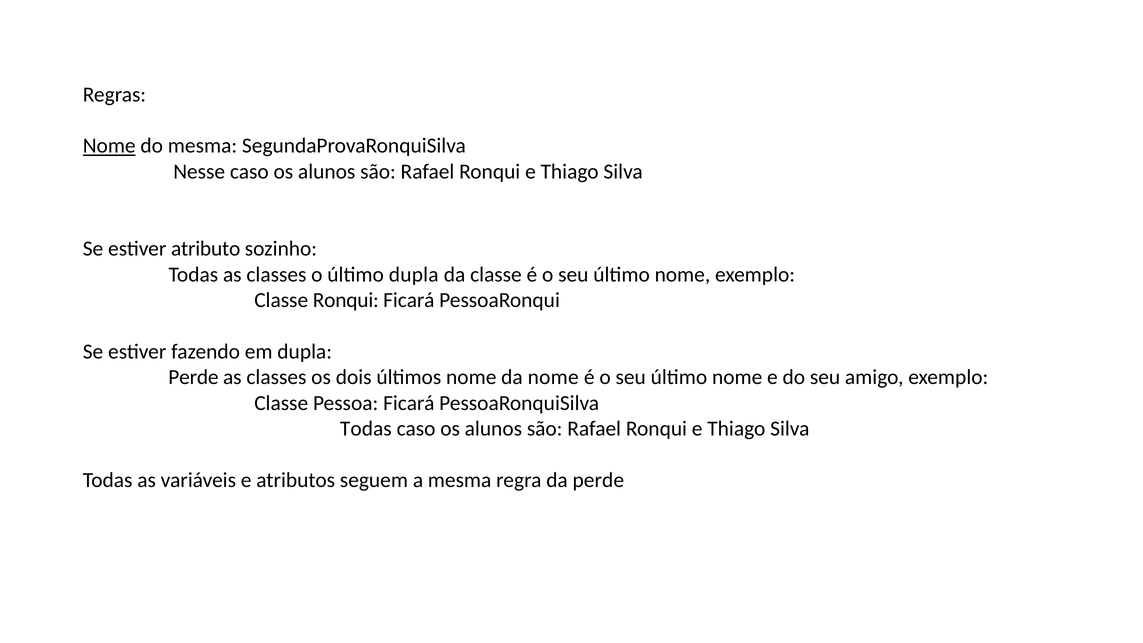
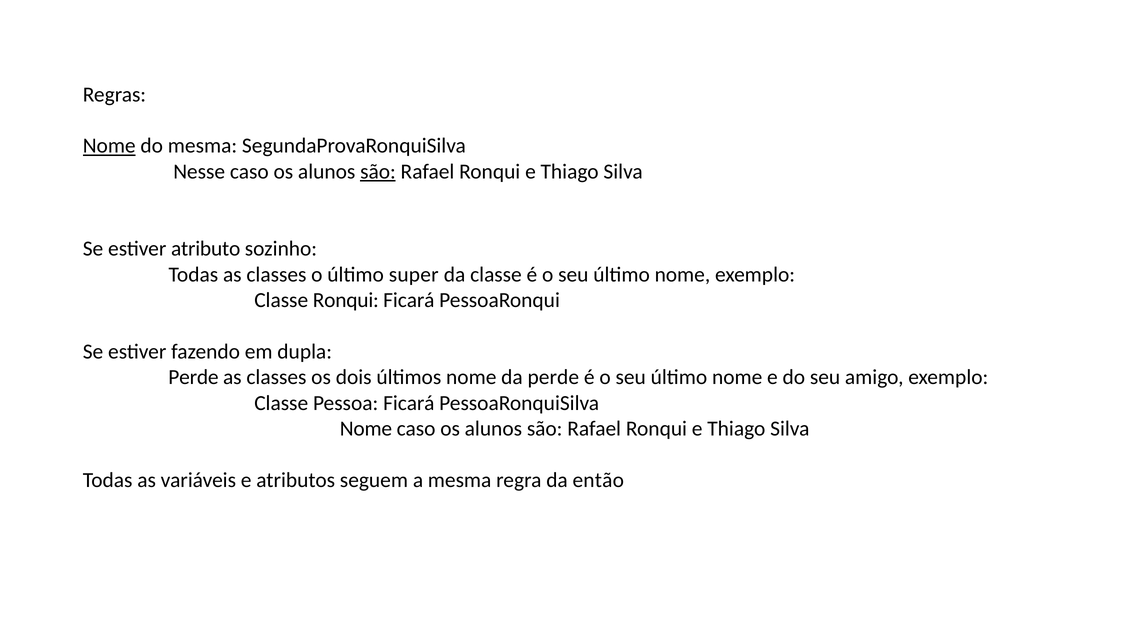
são underline: none -> present (378, 172)
último dupla: dupla -> super (414, 274)
da nome: nome -> perde (553, 377)
Todas: Todas -> Nome (366, 429)
da perde: perde -> então (598, 480)
